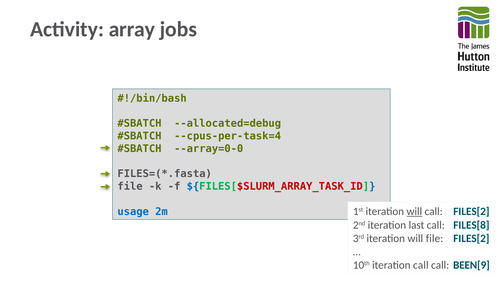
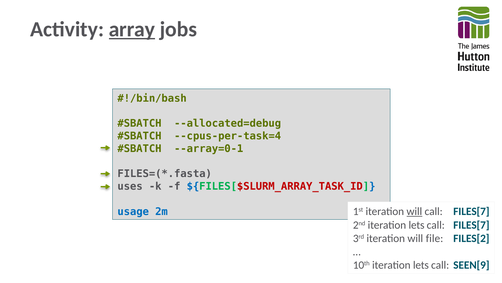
array underline: none -> present (132, 29)
--array=0-0: --array=0-0 -> --array=0-1 (209, 148)
file: file -> uses (130, 186)
FILES[2: FILES[2 -> FILES[7 (471, 211)
2nd iteration last: last -> lets (417, 225)
FILES[8: FILES[8 -> FILES[7 (471, 225)
10th iteration call: call -> lets (421, 265)
BEEN[9: BEEN[9 -> SEEN[9 (471, 265)
